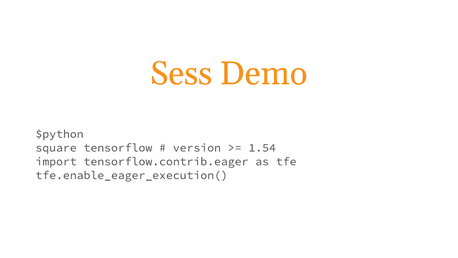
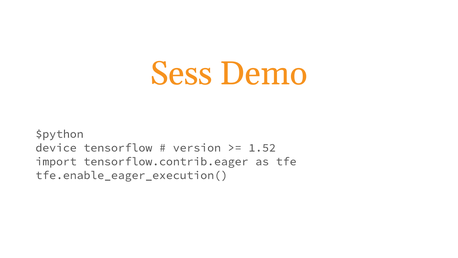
square: square -> device (56, 148)
1.54: 1.54 -> 1.52 (262, 148)
